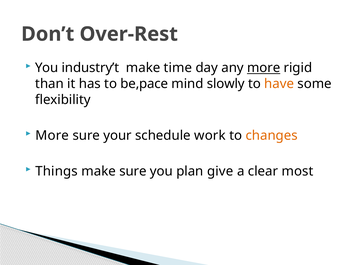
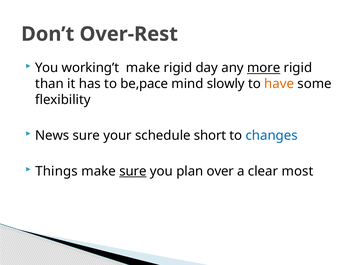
industry’t: industry’t -> working’t (90, 68)
make time: time -> rigid (178, 68)
More: More -> News (52, 135)
work: work -> short (210, 135)
changes colour: orange -> blue (272, 135)
sure underline: none -> present (133, 171)
give: give -> over (220, 171)
